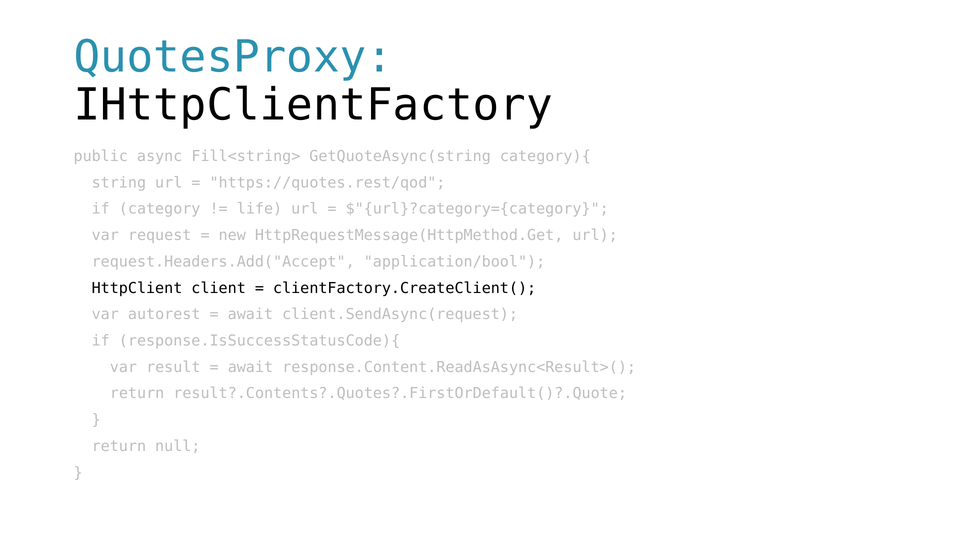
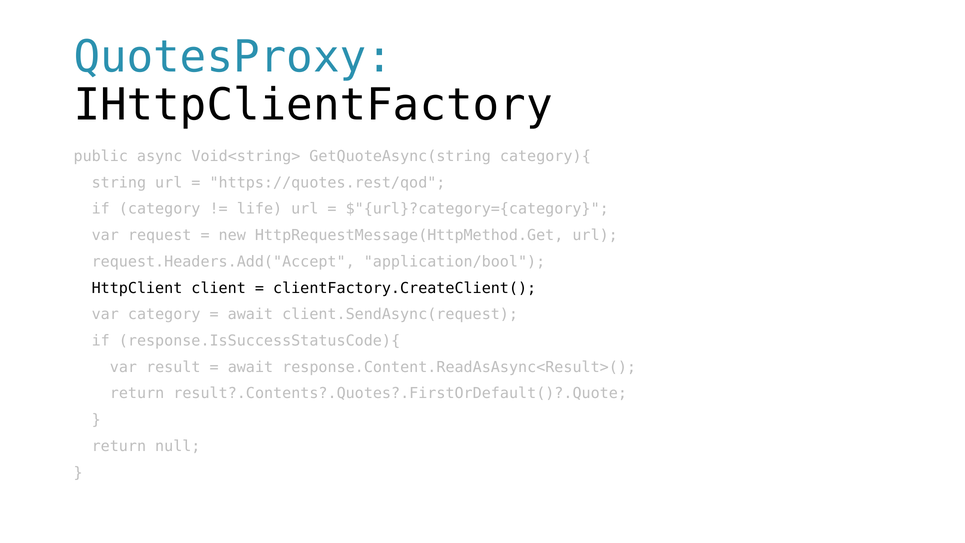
Fill<string>: Fill<string> -> Void<string> (246, 156)
var autorest: autorest -> category (164, 314)
